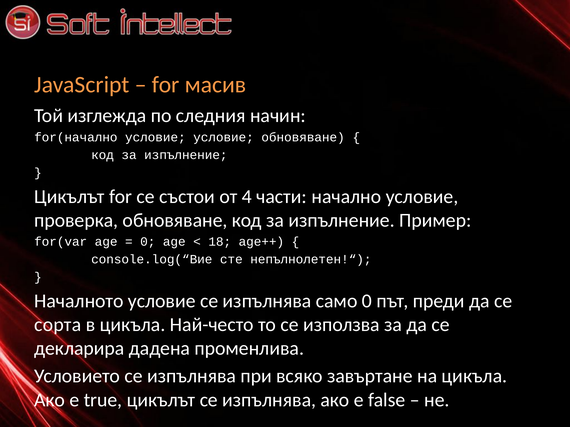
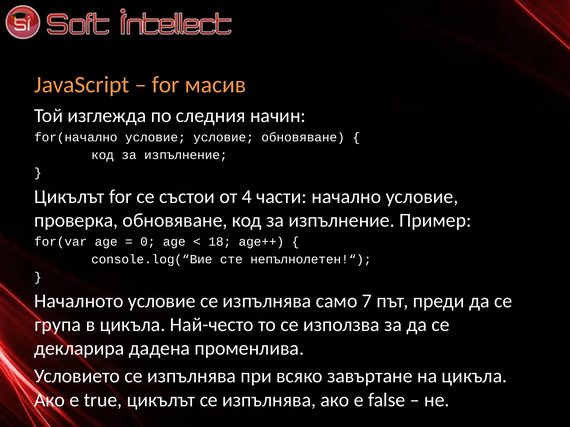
само 0: 0 -> 7 (367, 301)
сорта: сорта -> група (58, 325)
